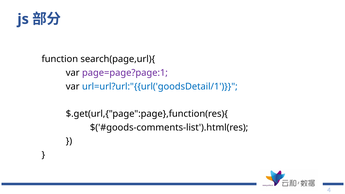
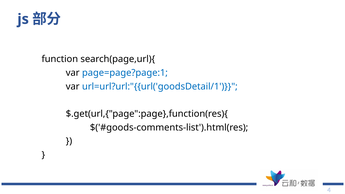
page=page?page:1 colour: purple -> blue (125, 73)
